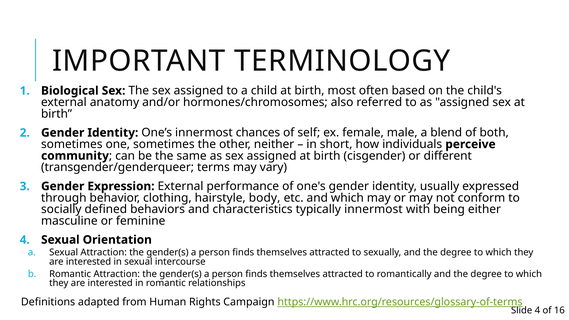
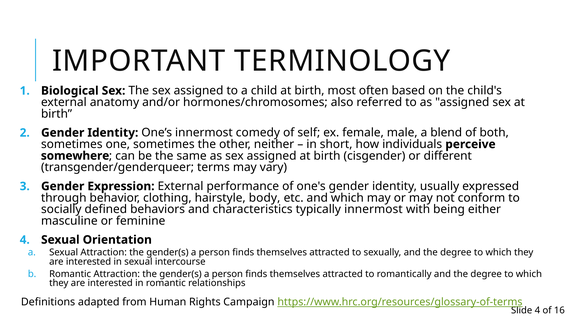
chances: chances -> comedy (258, 133)
community: community -> somewhere (75, 156)
